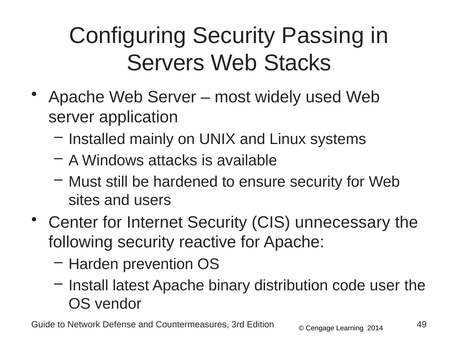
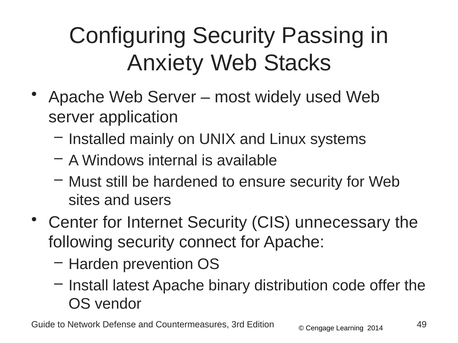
Servers: Servers -> Anxiety (165, 63)
attacks: attacks -> internal (173, 161)
reactive: reactive -> connect (208, 243)
user: user -> offer (385, 286)
